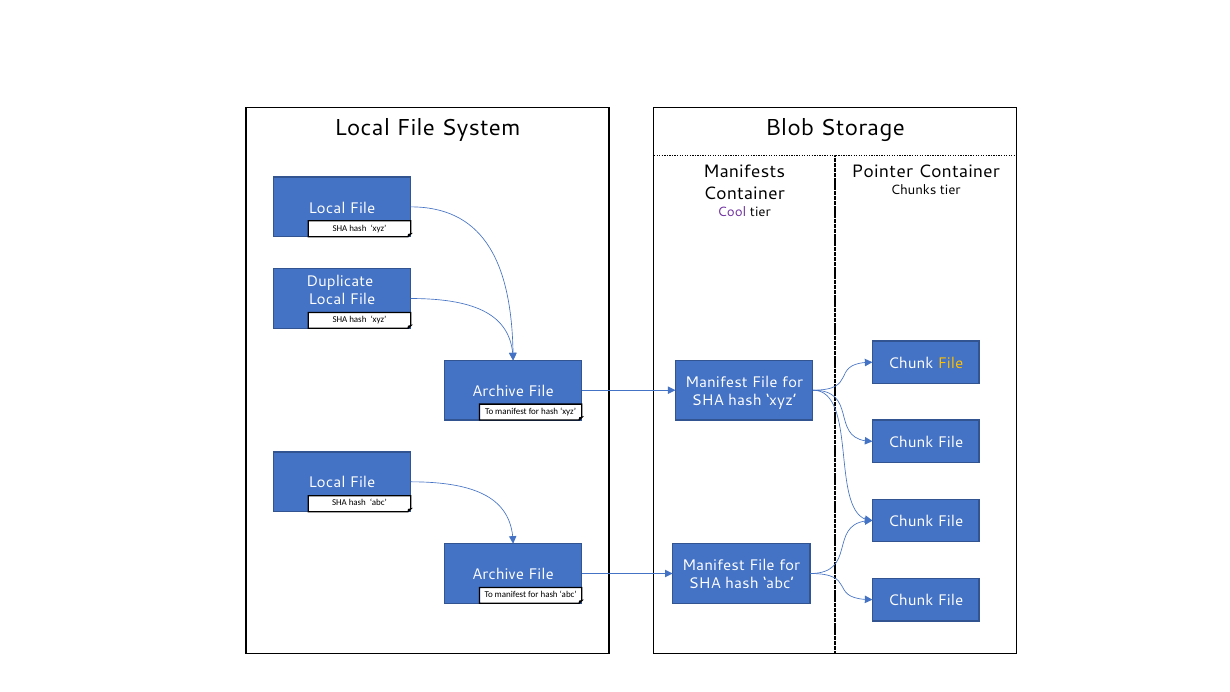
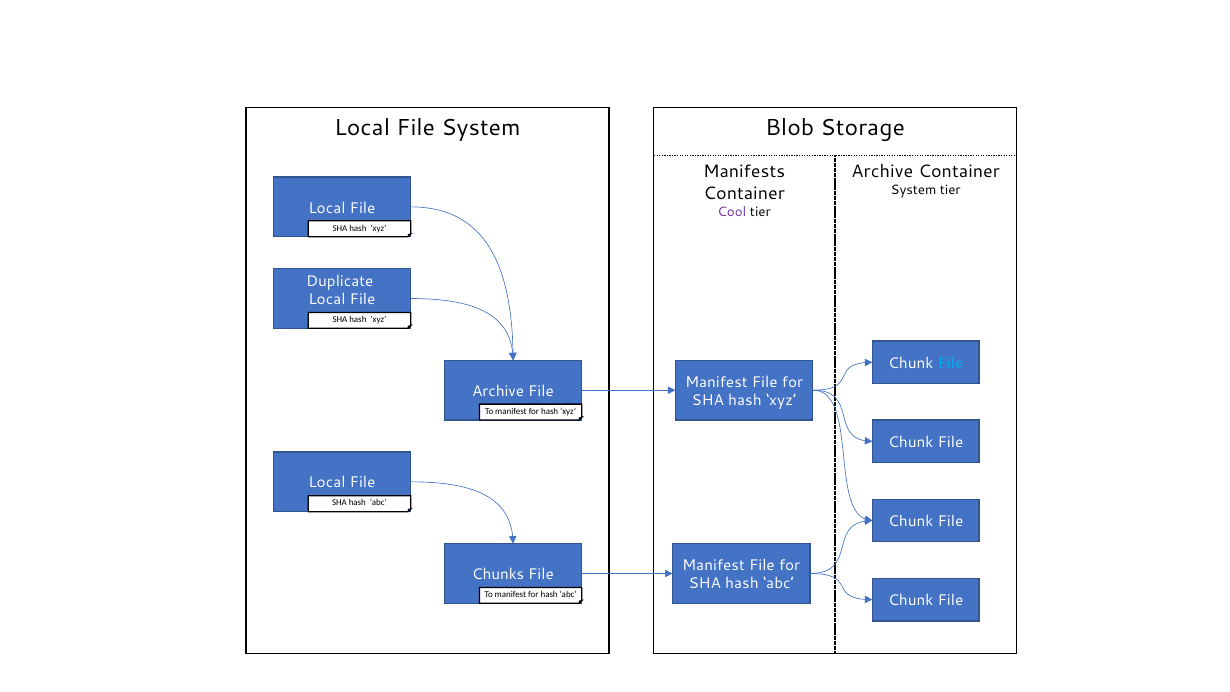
Pointer: Pointer -> Archive (882, 172)
Chunks: Chunks -> System (914, 190)
File colour: yellow -> light blue (950, 363)
Archive: Archive -> Chunks (498, 574)
